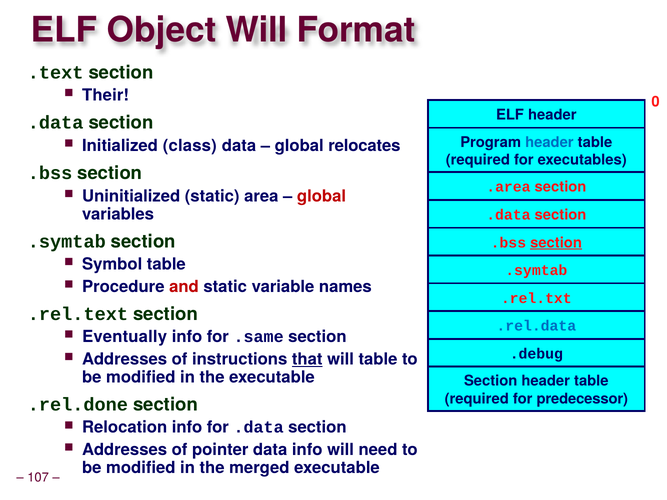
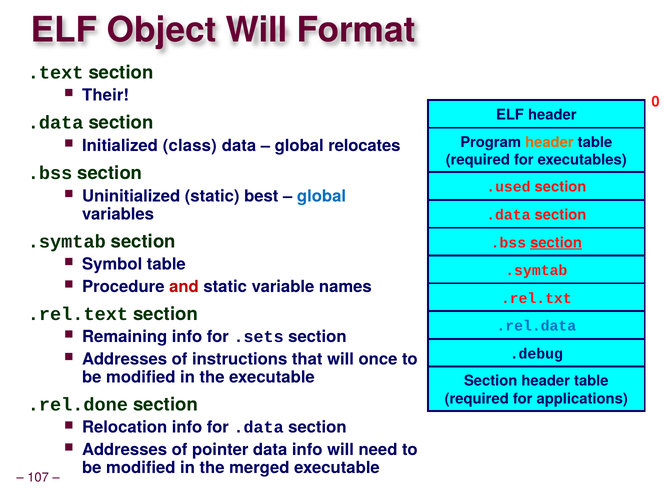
header colour: blue -> orange (549, 142)
.area: .area -> .used (508, 187)
area: area -> best (261, 196)
global colour: red -> blue (322, 196)
Eventually: Eventually -> Remaining (125, 337)
.same: .same -> .sets (259, 337)
that underline: present -> none (307, 359)
will table: table -> once (378, 359)
predecessor: predecessor -> applications (582, 399)
